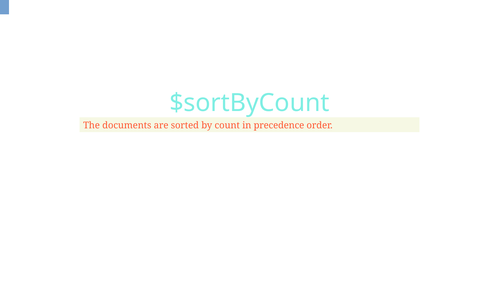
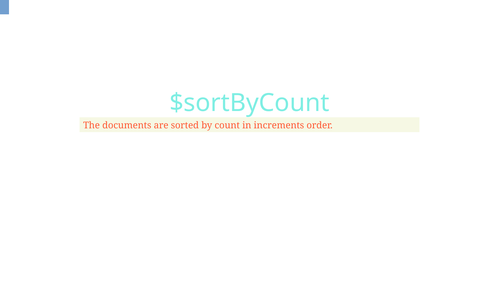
precedence: precedence -> increments (279, 125)
